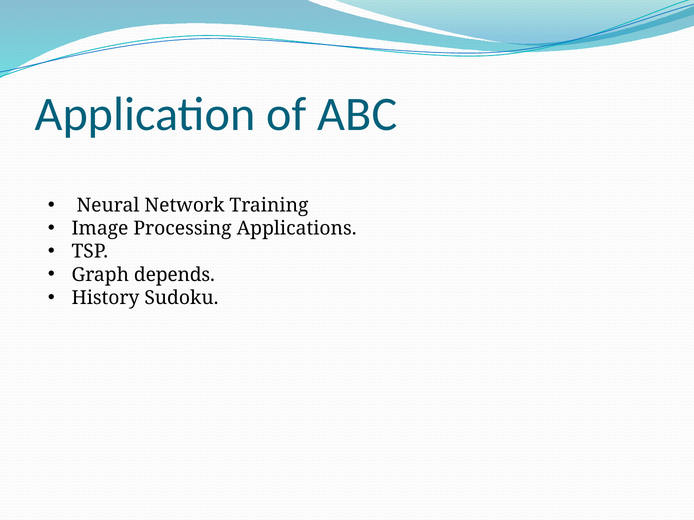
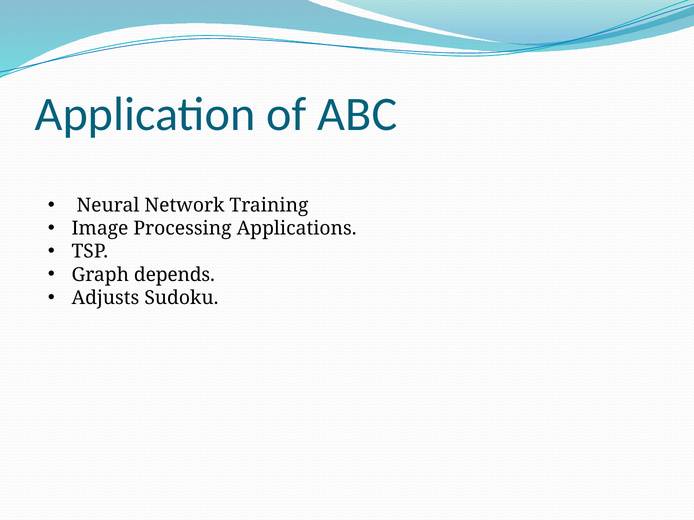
History: History -> Adjusts (105, 298)
